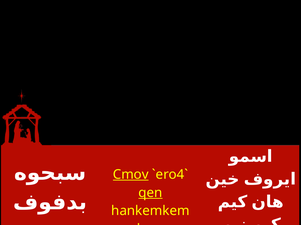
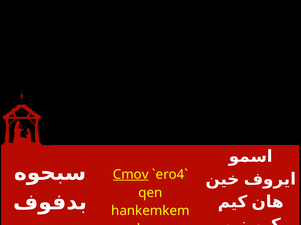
qen underline: present -> none (150, 193)
